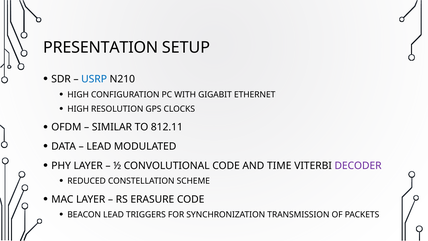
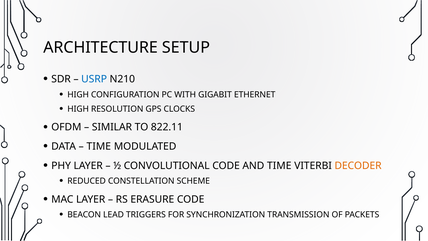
PRESENTATION: PRESENTATION -> ARCHITECTURE (101, 48)
812.11: 812.11 -> 822.11 (167, 127)
LEAD: LEAD -> TIME (99, 146)
DECODER colour: purple -> orange (358, 166)
